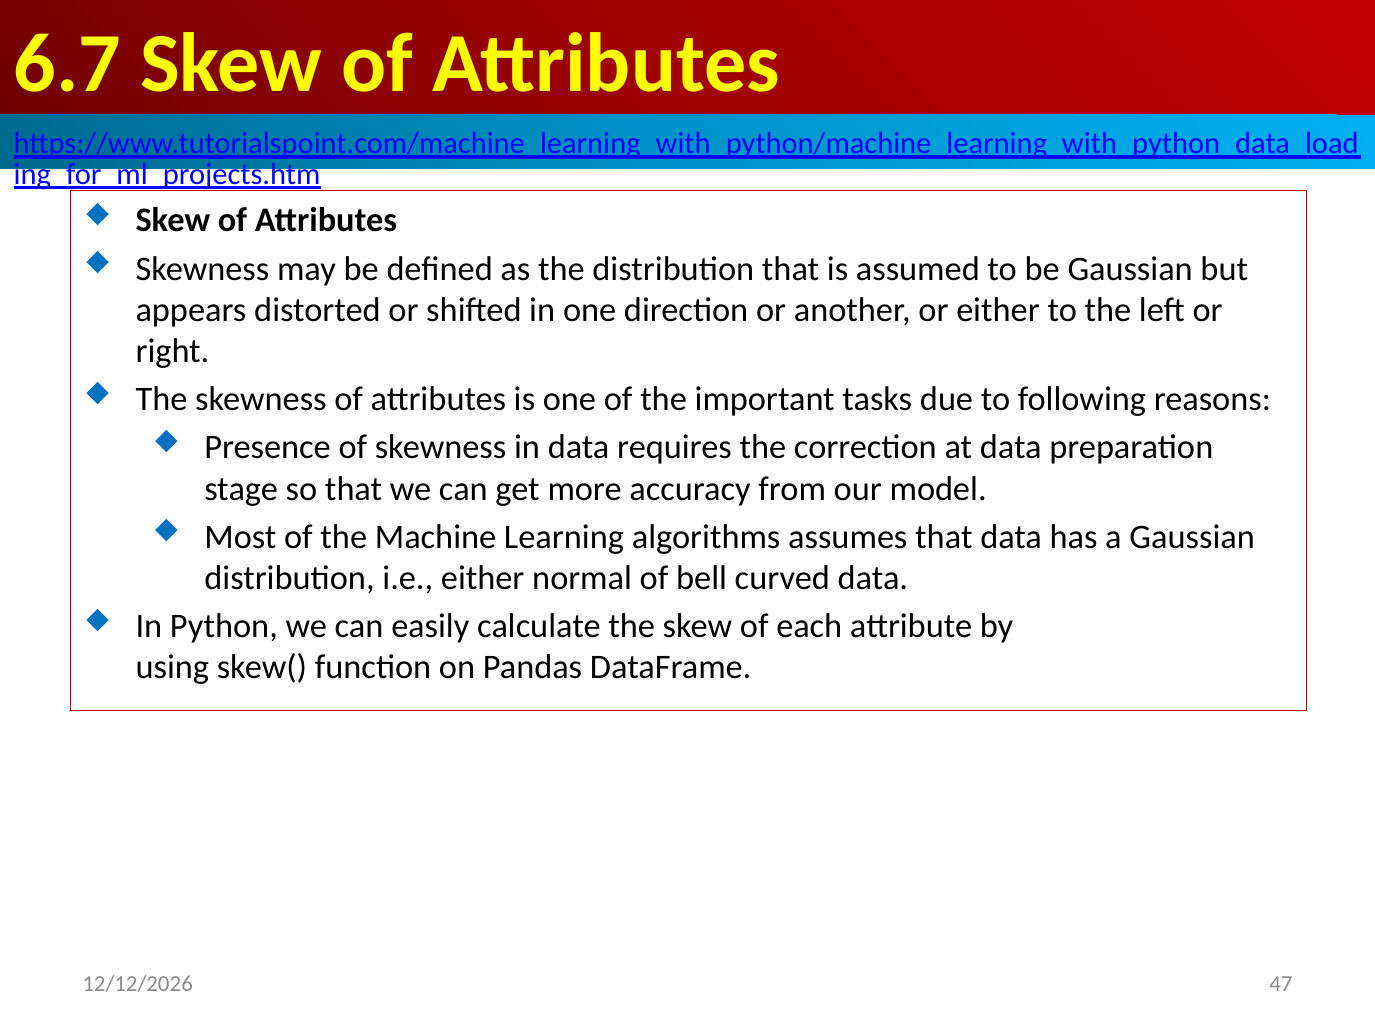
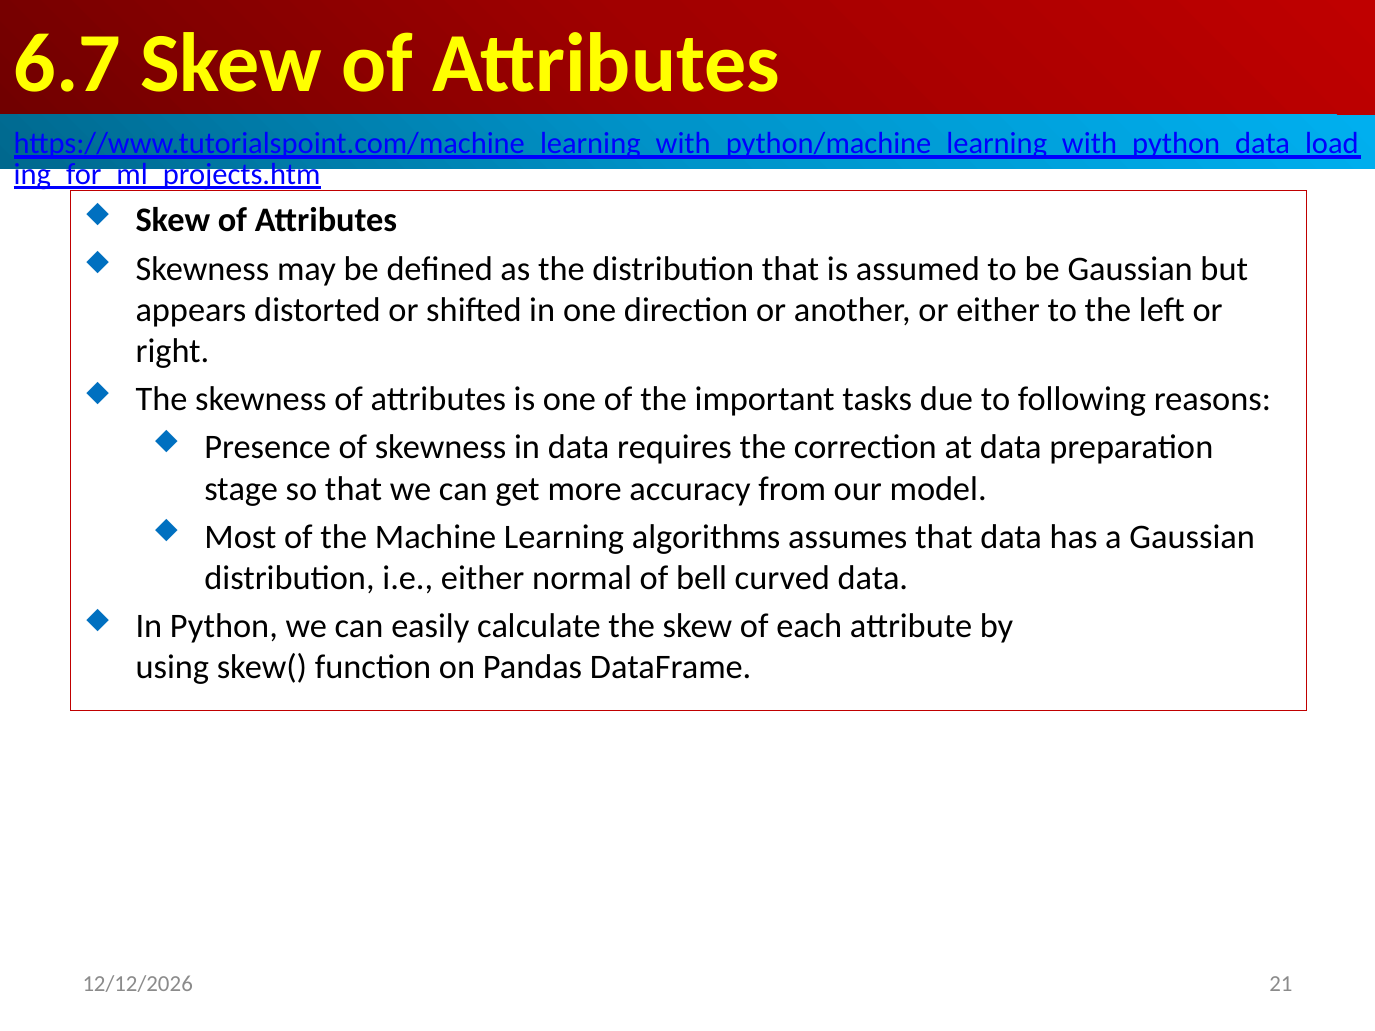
47: 47 -> 21 (1281, 985)
